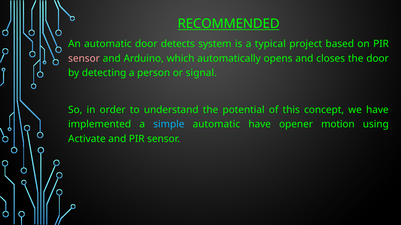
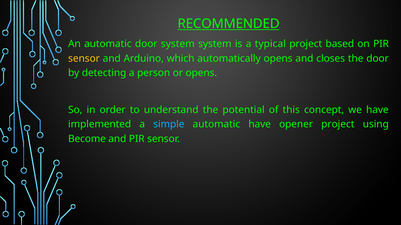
door detects: detects -> system (178, 44)
sensor colour: pink -> yellow (84, 59)
or signal: signal -> opens (201, 73)
opener motion: motion -> project (338, 125)
Activate: Activate -> Become (87, 139)
